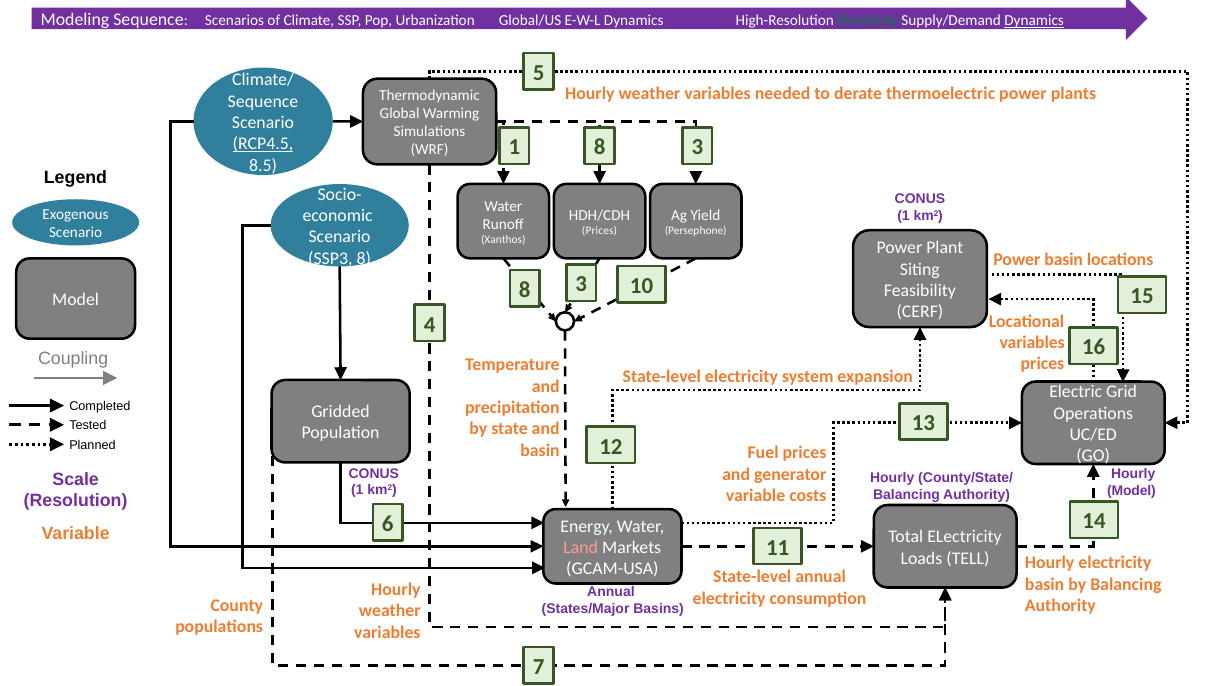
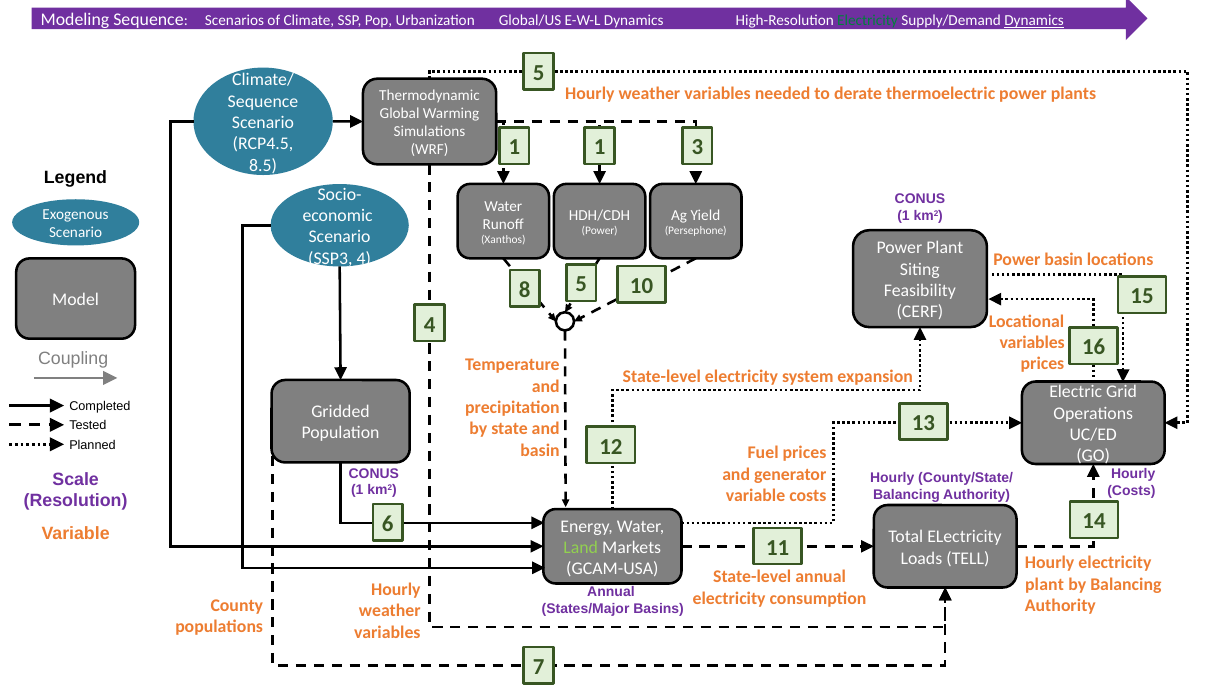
RCP4.5 underline: present -> none (263, 144)
1 8: 8 -> 1 (600, 147)
Prices: Prices -> Power (600, 231)
SSP3 8: 8 -> 4 (364, 258)
3: 3 -> 5 (581, 284)
Model: Model -> Costs (1131, 491)
Land colour: pink -> light green (581, 547)
basin: basin -> plant (1045, 584)
